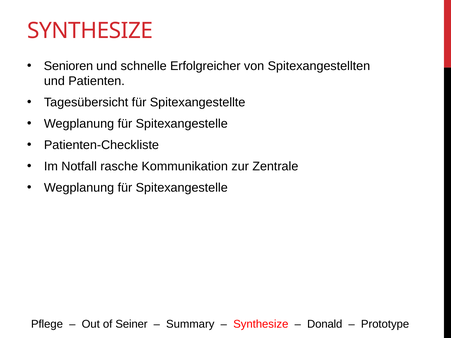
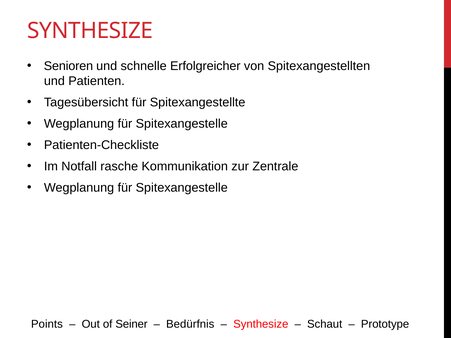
Pflege: Pflege -> Points (47, 325)
Summary: Summary -> Bedürfnis (190, 325)
Donald: Donald -> Schaut (325, 325)
